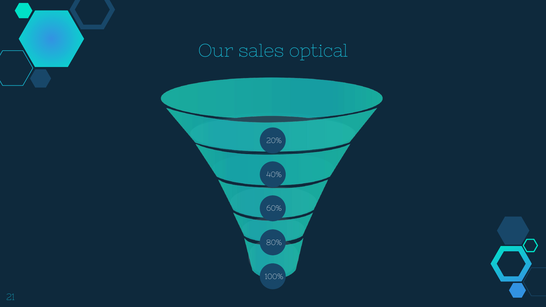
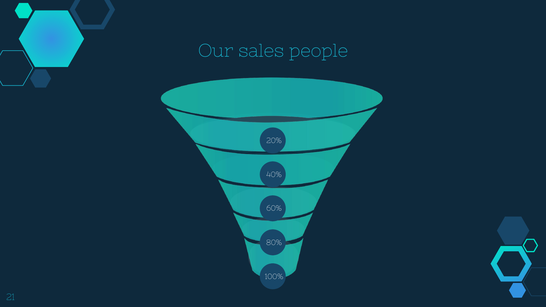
optical: optical -> people (319, 51)
